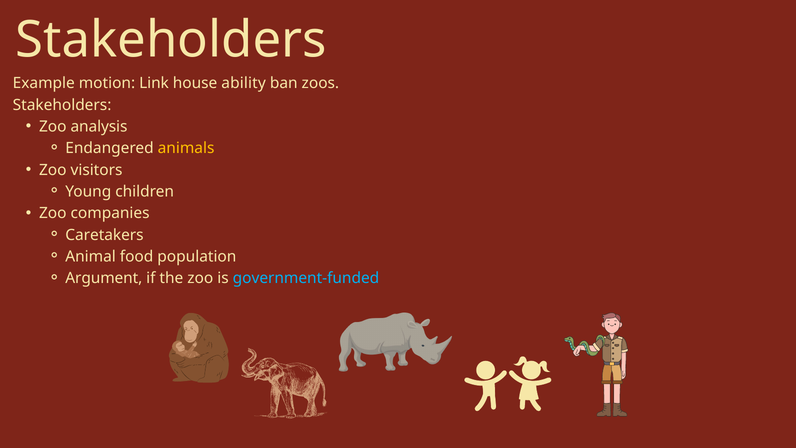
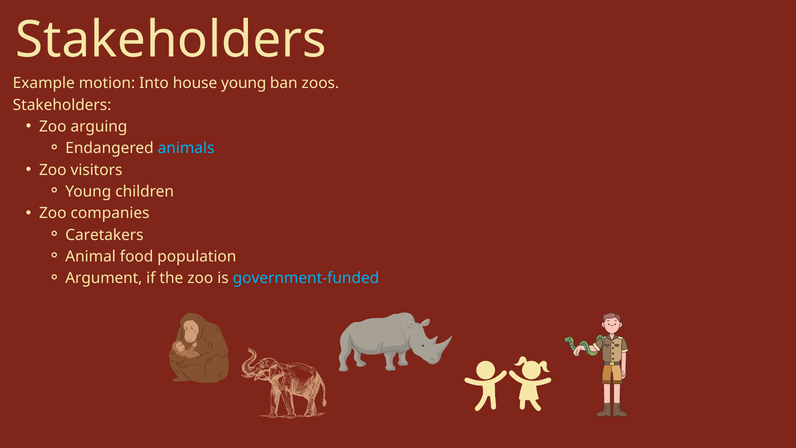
Link: Link -> Into (154, 83)
house ability: ability -> young (244, 83)
analysis: analysis -> arguing (99, 127)
animals colour: yellow -> light blue (186, 148)
